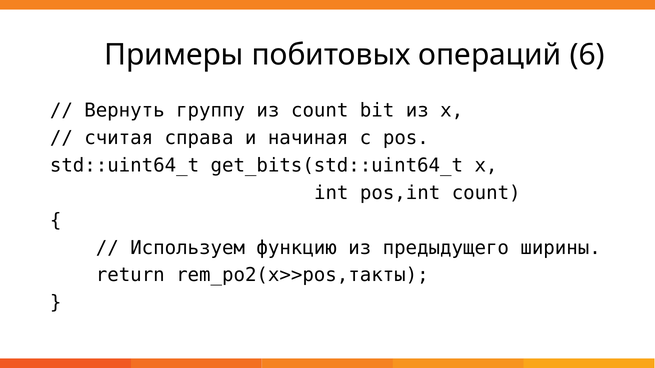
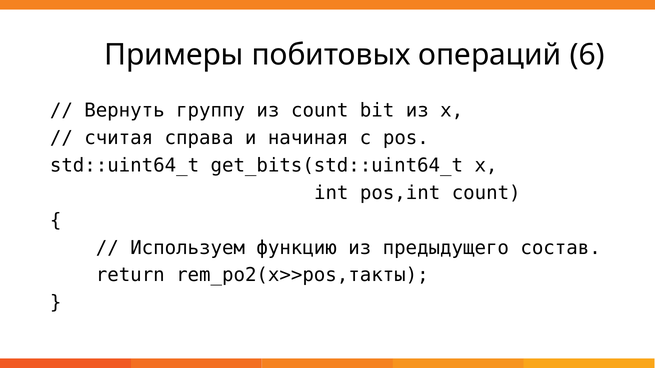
ширины: ширины -> состав (561, 248)
